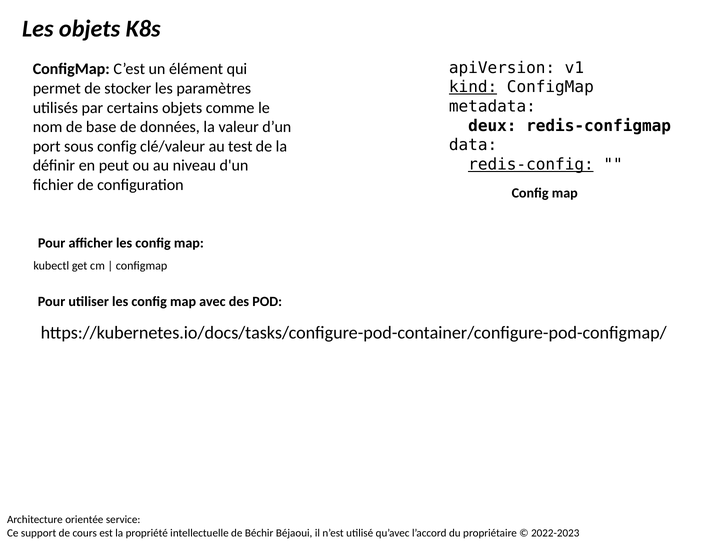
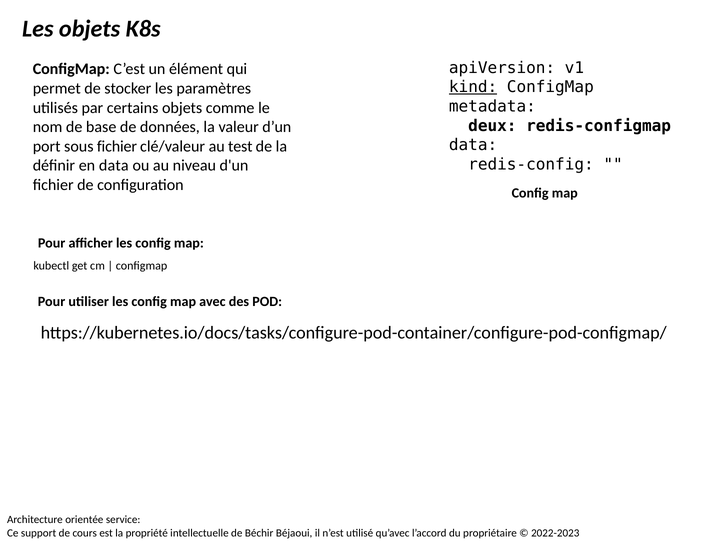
sous config: config -> fichier (117, 146)
redis-config underline: present -> none (531, 164)
en peut: peut -> data (114, 166)
